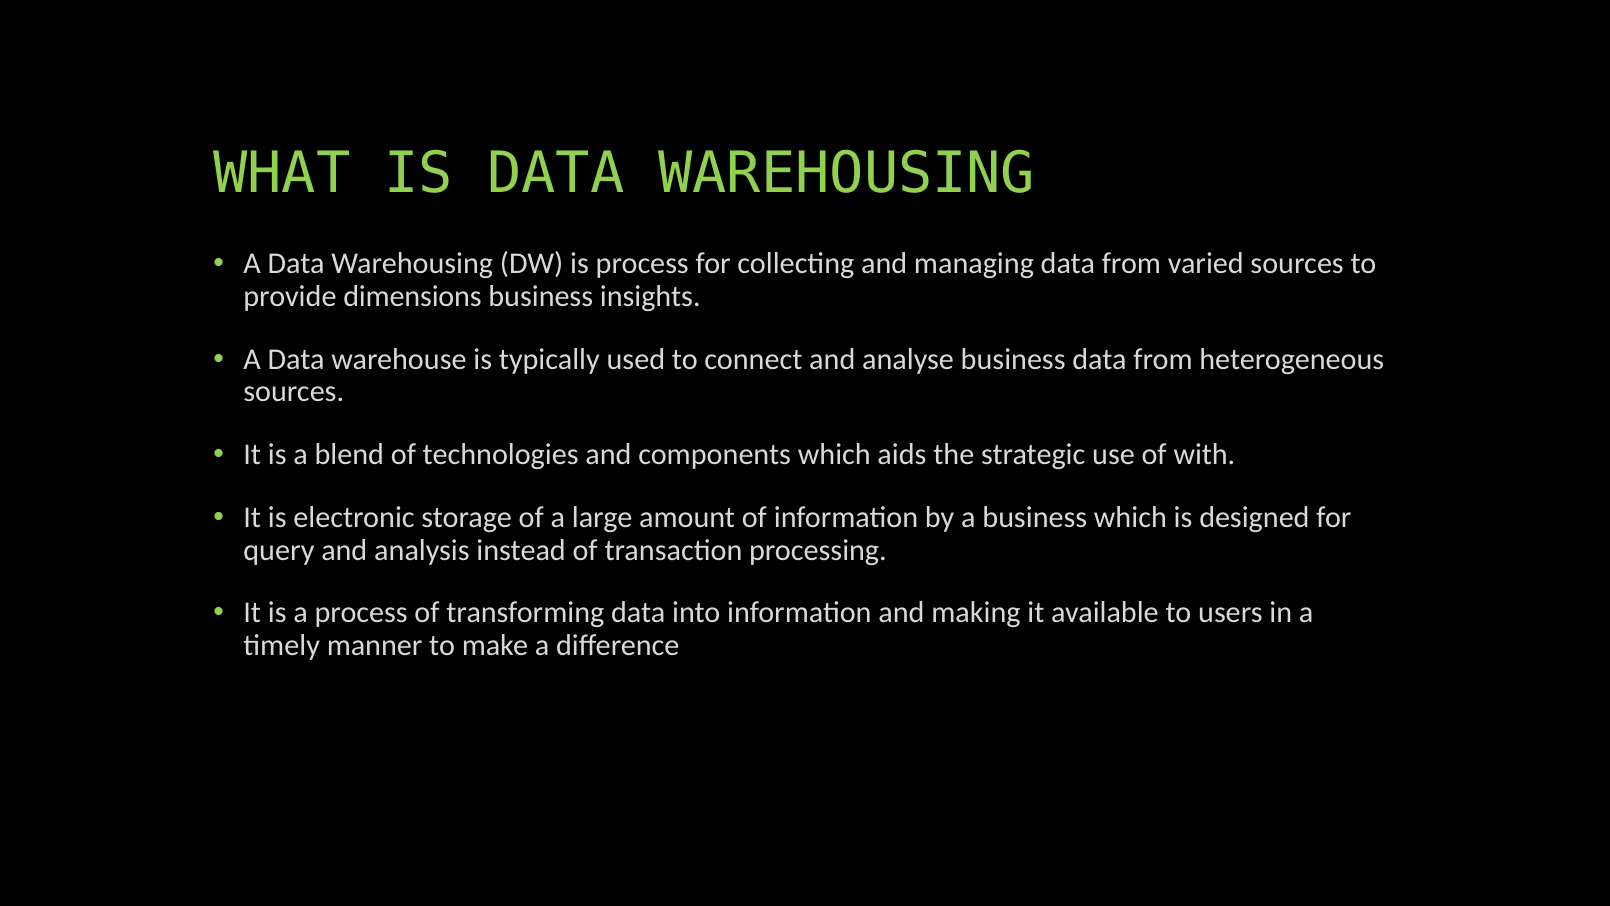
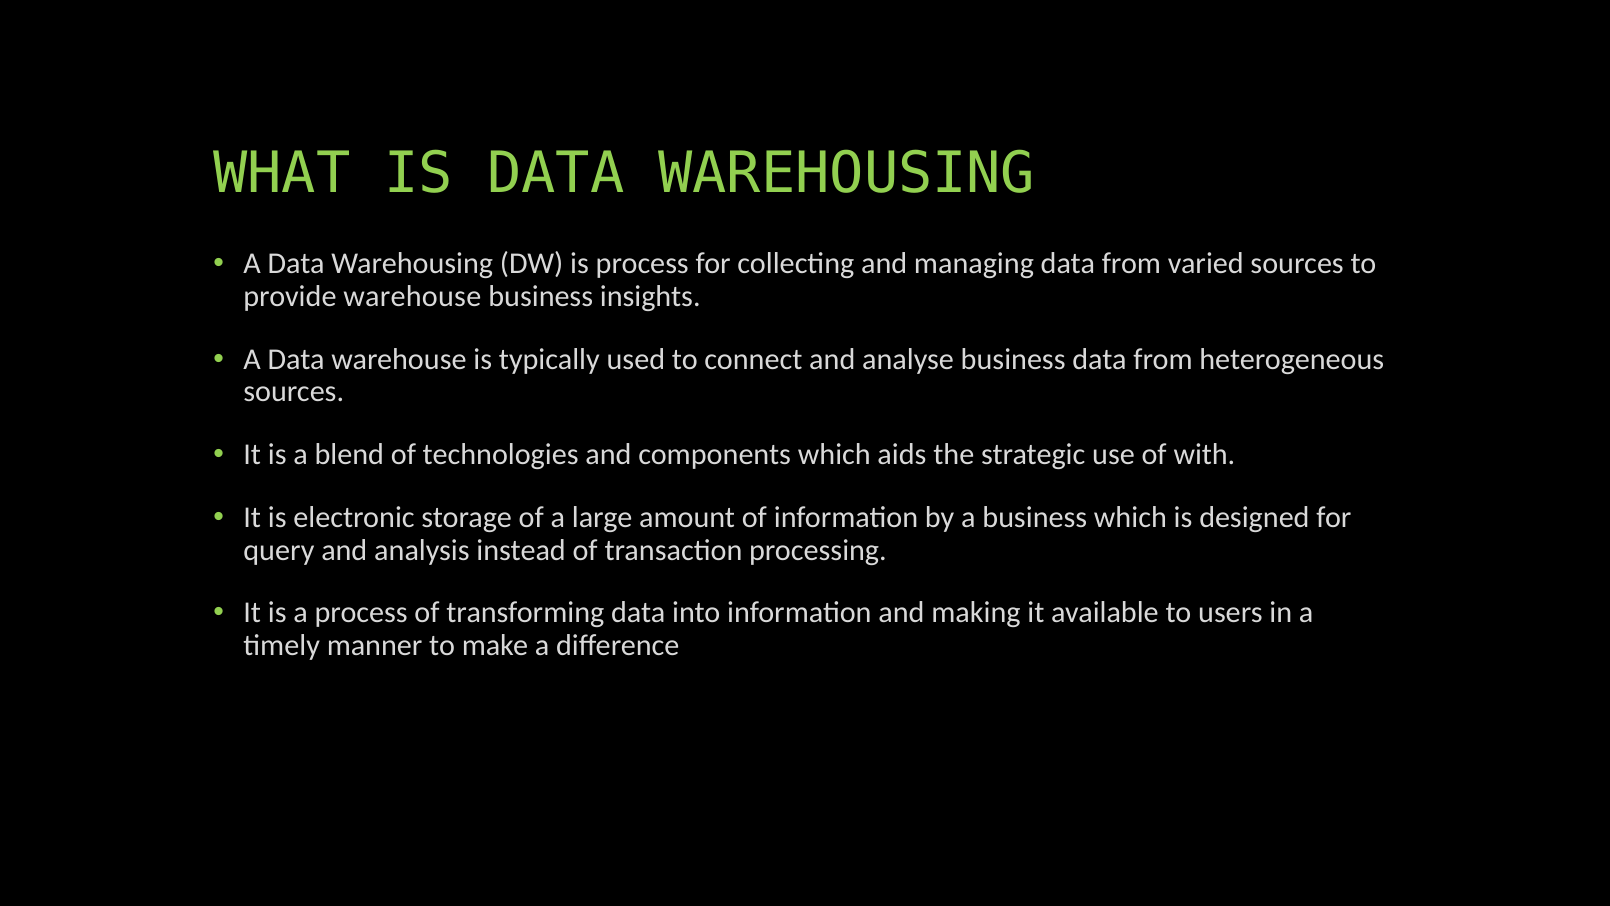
provide dimensions: dimensions -> warehouse (412, 296)
